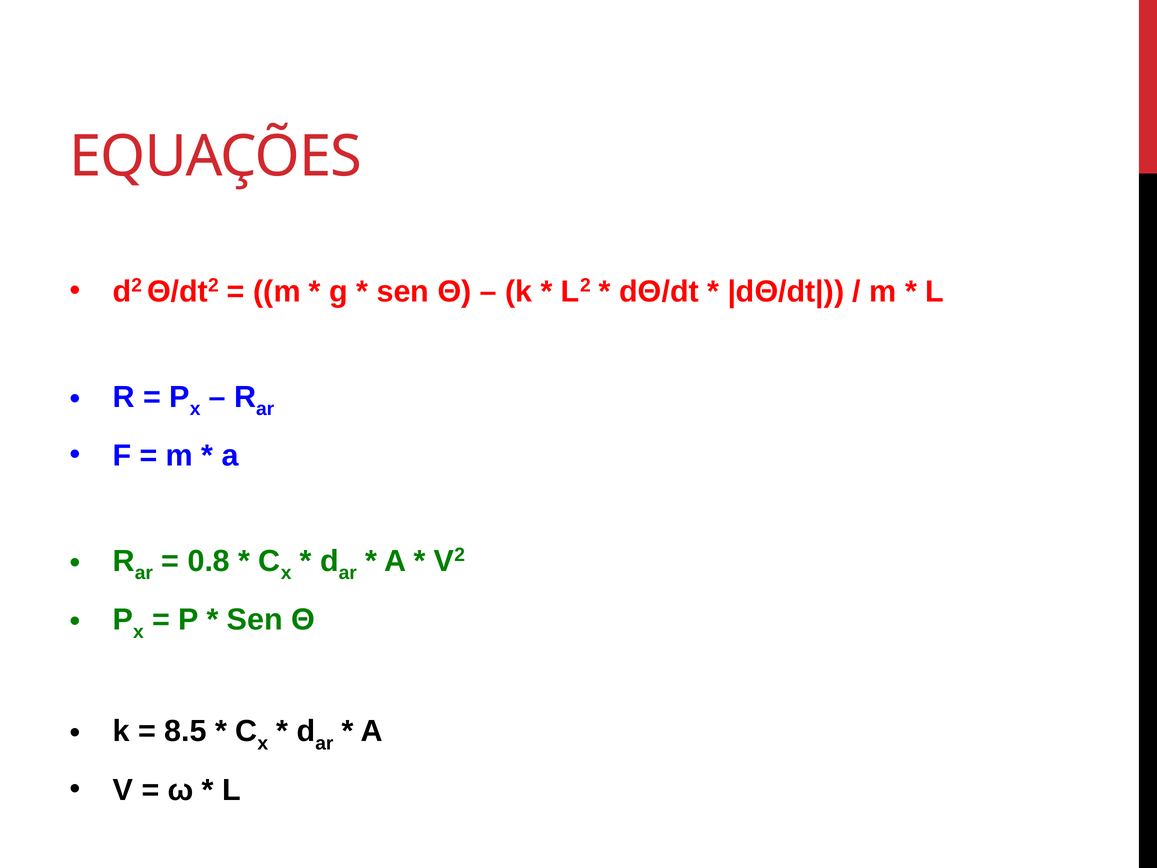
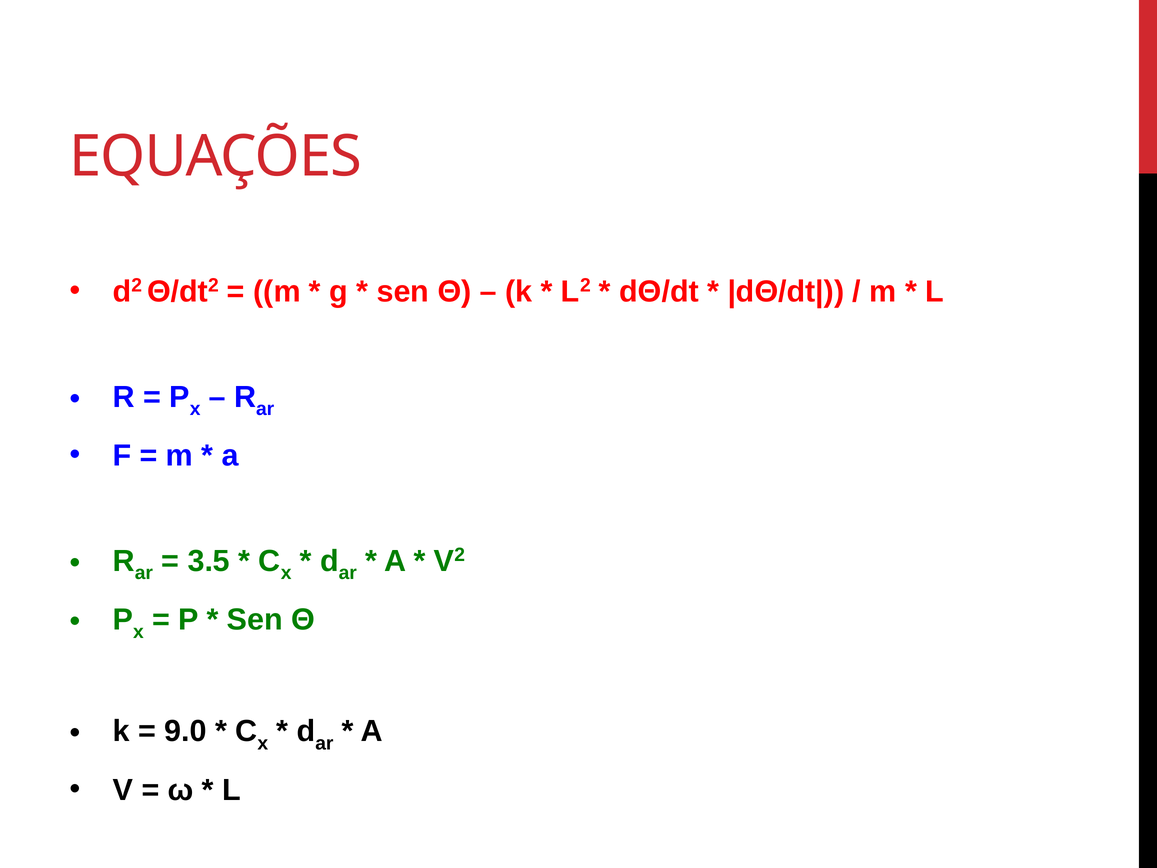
0.8: 0.8 -> 3.5 (209, 561)
8.5: 8.5 -> 9.0 (185, 731)
